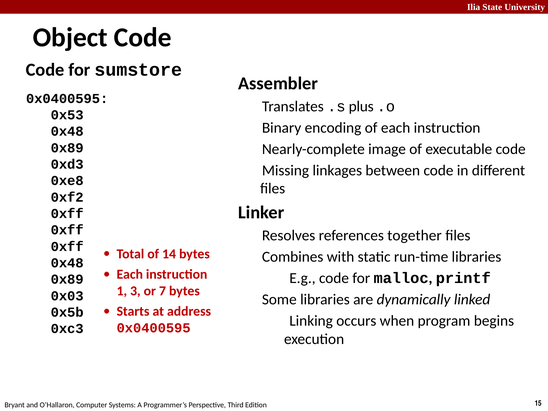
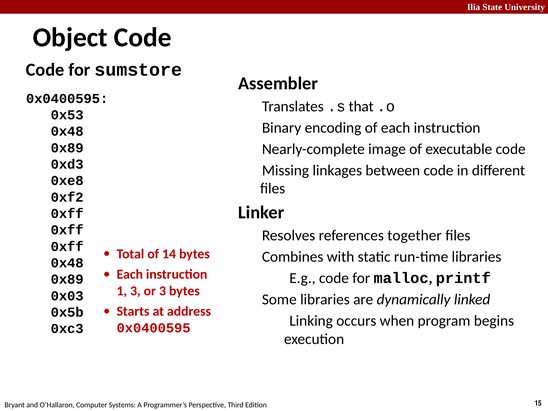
plus: plus -> that (361, 106)
or 7: 7 -> 3 (163, 291)
